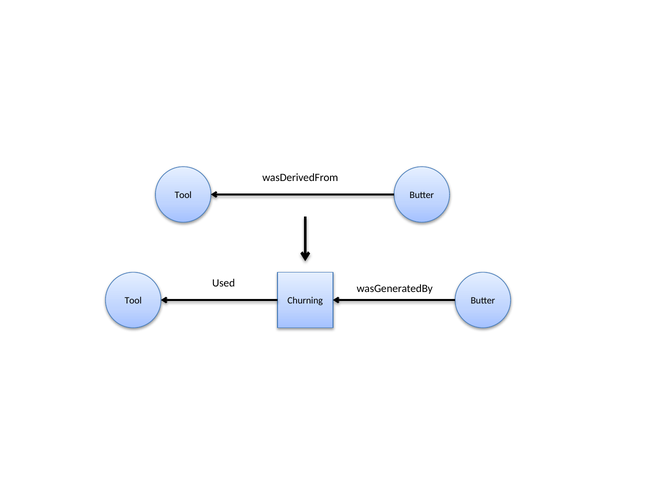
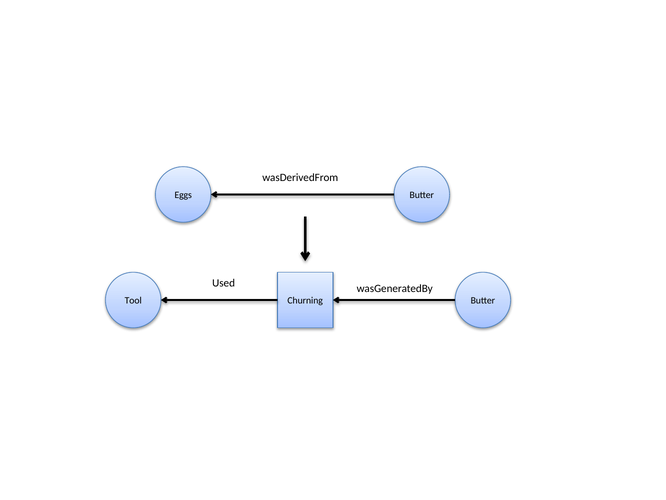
Tool: Tool -> Eggs (183, 195)
